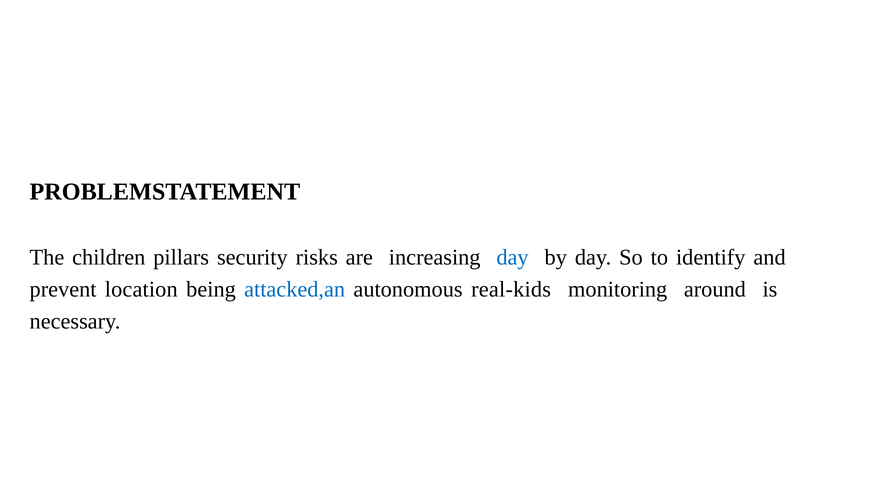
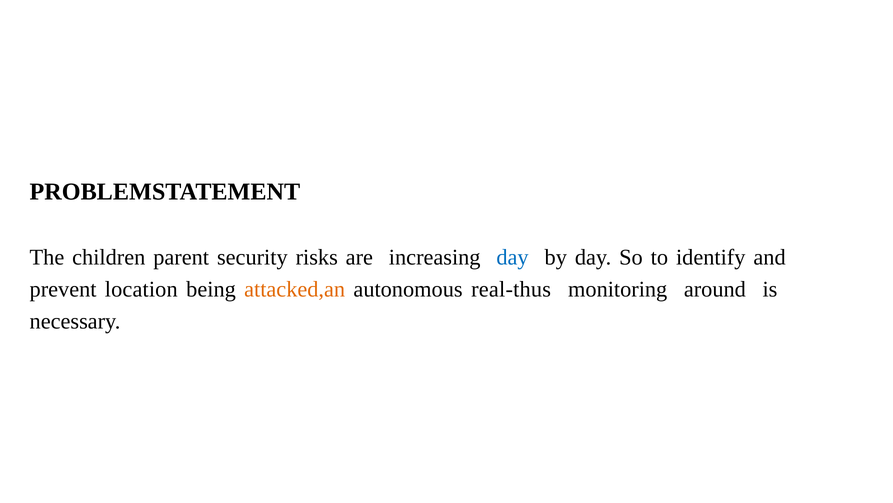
pillars: pillars -> parent (181, 257)
attacked,an colour: blue -> orange (295, 289)
real-kids: real-kids -> real-thus (511, 289)
